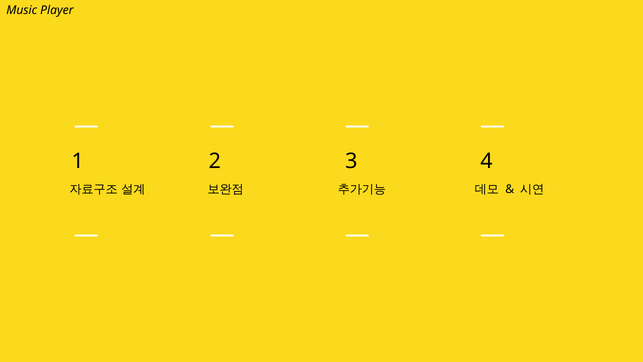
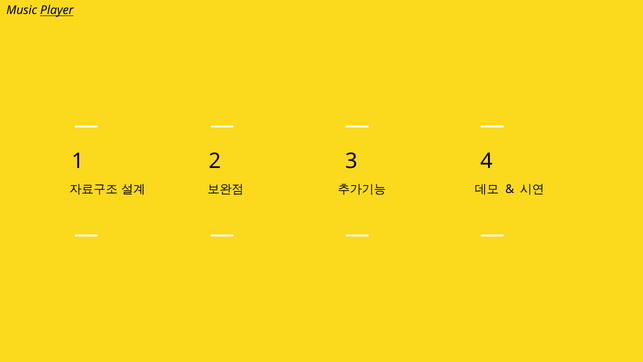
Player underline: none -> present (57, 10)
